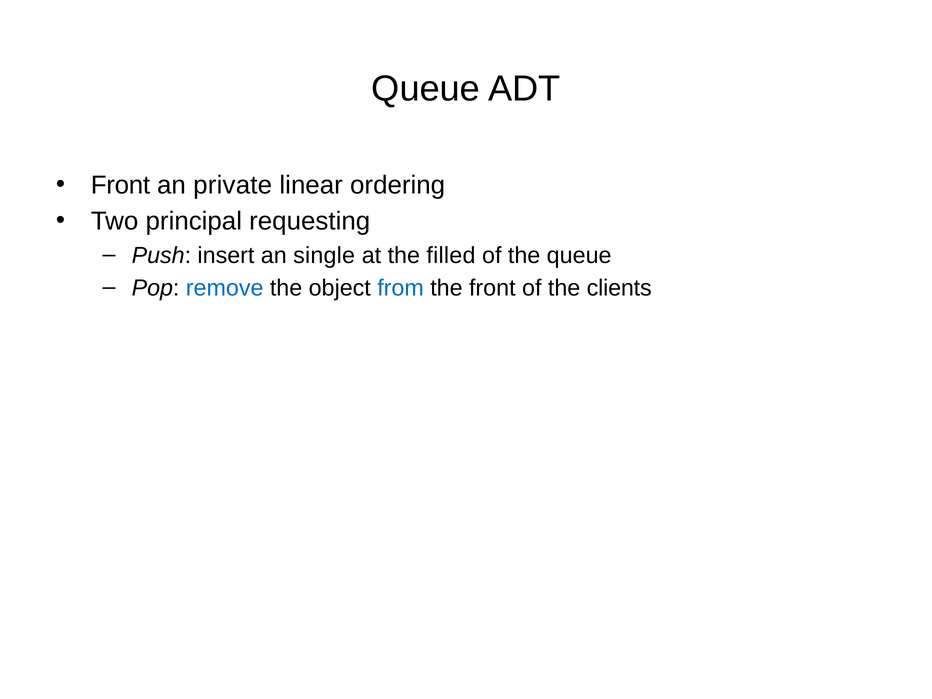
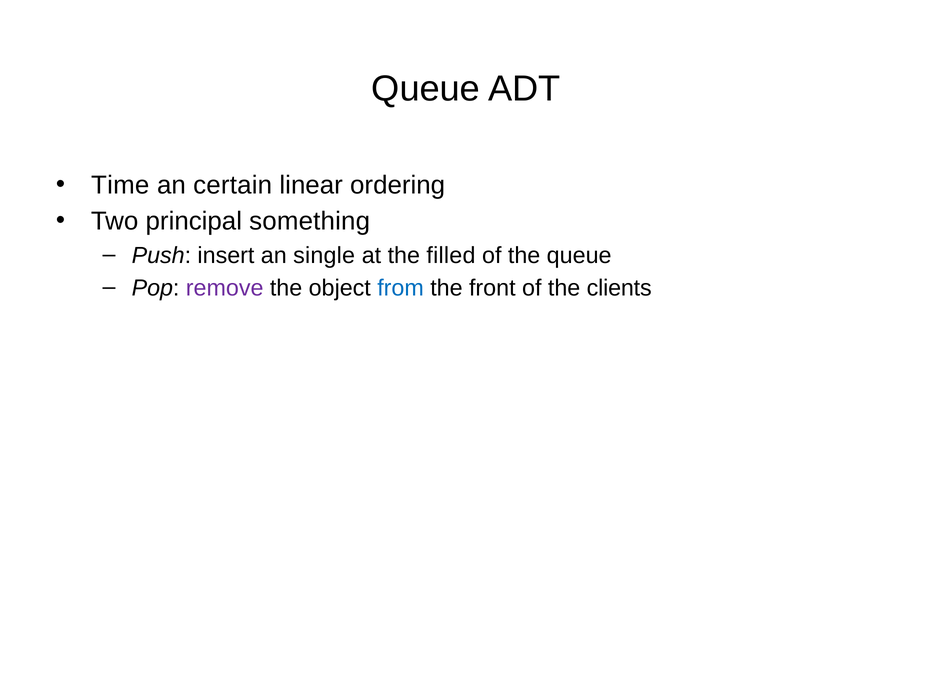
Front: Front -> Time (120, 185)
private: private -> certain (233, 185)
requesting: requesting -> something (310, 221)
remove colour: blue -> purple (225, 288)
